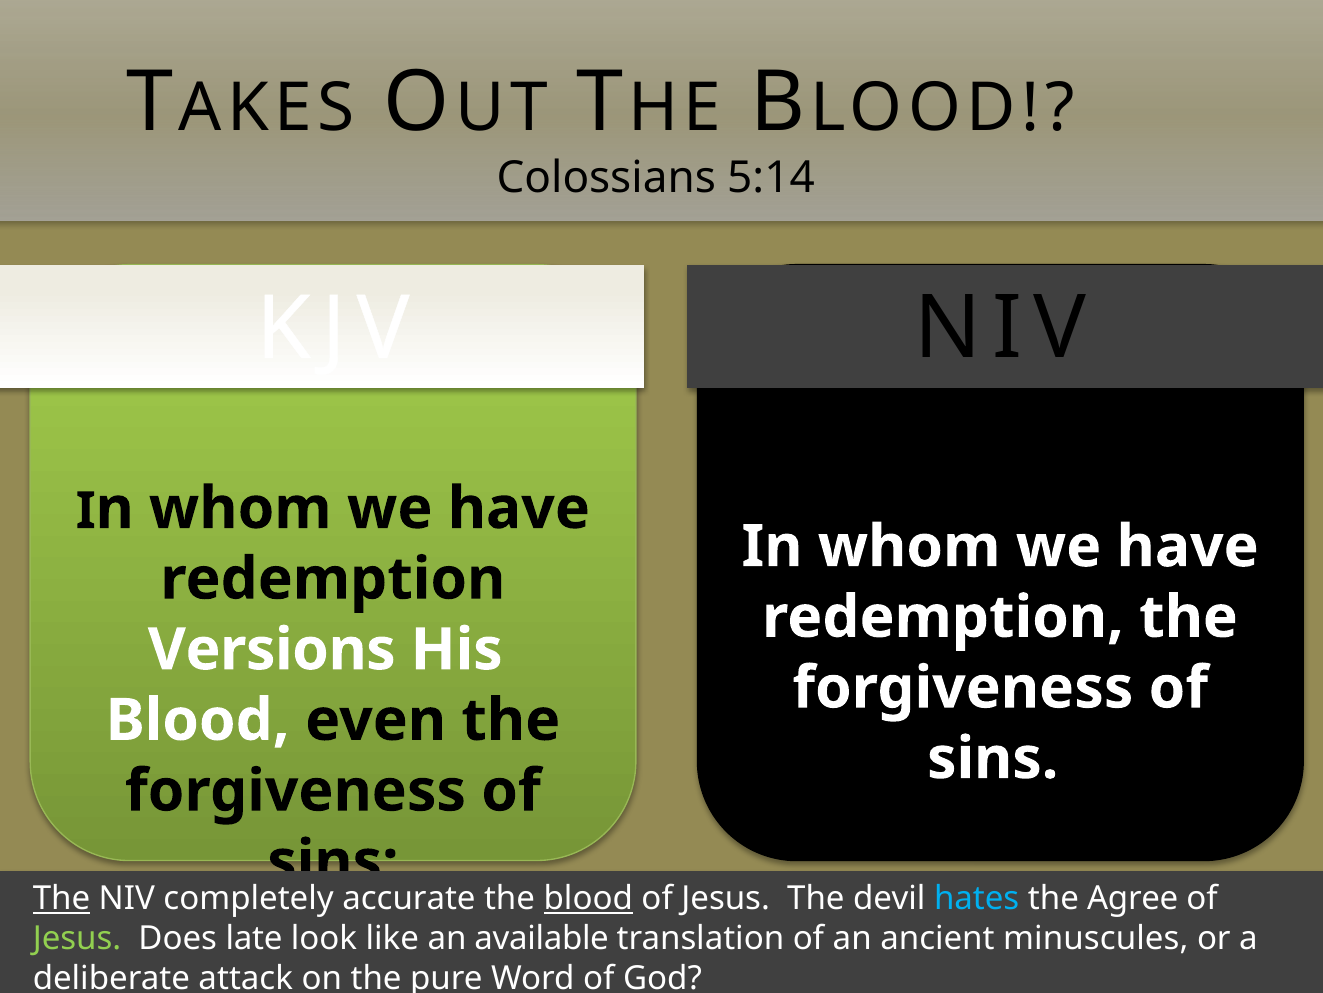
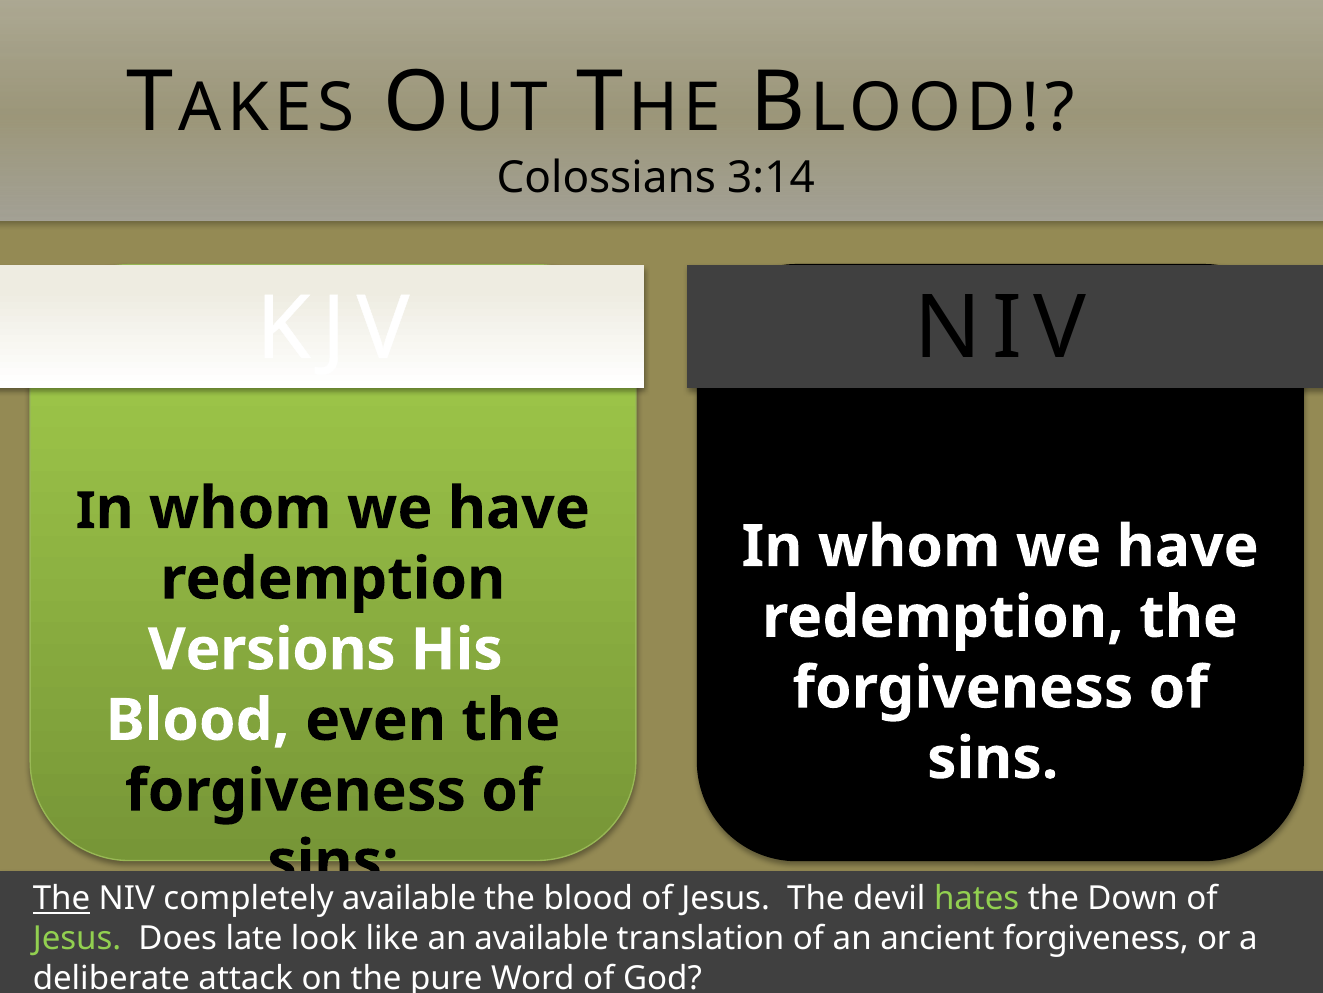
5:14: 5:14 -> 3:14 (771, 177)
completely accurate: accurate -> available (409, 898)
blood underline: present -> none (588, 898)
hates colour: light blue -> light green (977, 898)
Agree: Agree -> Down (1133, 898)
ancient minuscules: minuscules -> forgiveness (1096, 938)
